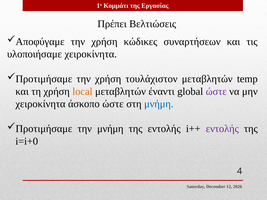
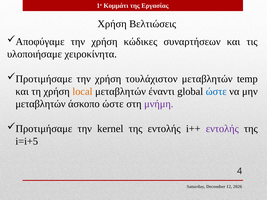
Πρέπει: Πρέπει -> Χρήση (112, 24)
ώστε colour: purple -> blue (216, 92)
χειροκίνητα: χειροκίνητα -> μεταβλητών (40, 104)
μνήμη colour: blue -> purple (159, 104)
την μνήμη: μνήμη -> kernel (110, 129)
i=i+0: i=i+0 -> i=i+5 (27, 141)
